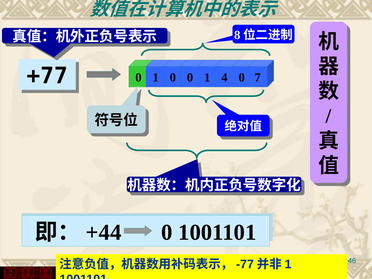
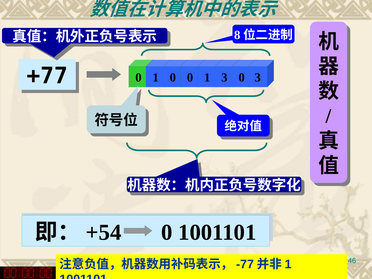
1 4: 4 -> 3 (224, 78)
0 7: 7 -> 3 (258, 78)
+44: +44 -> +54 (104, 232)
